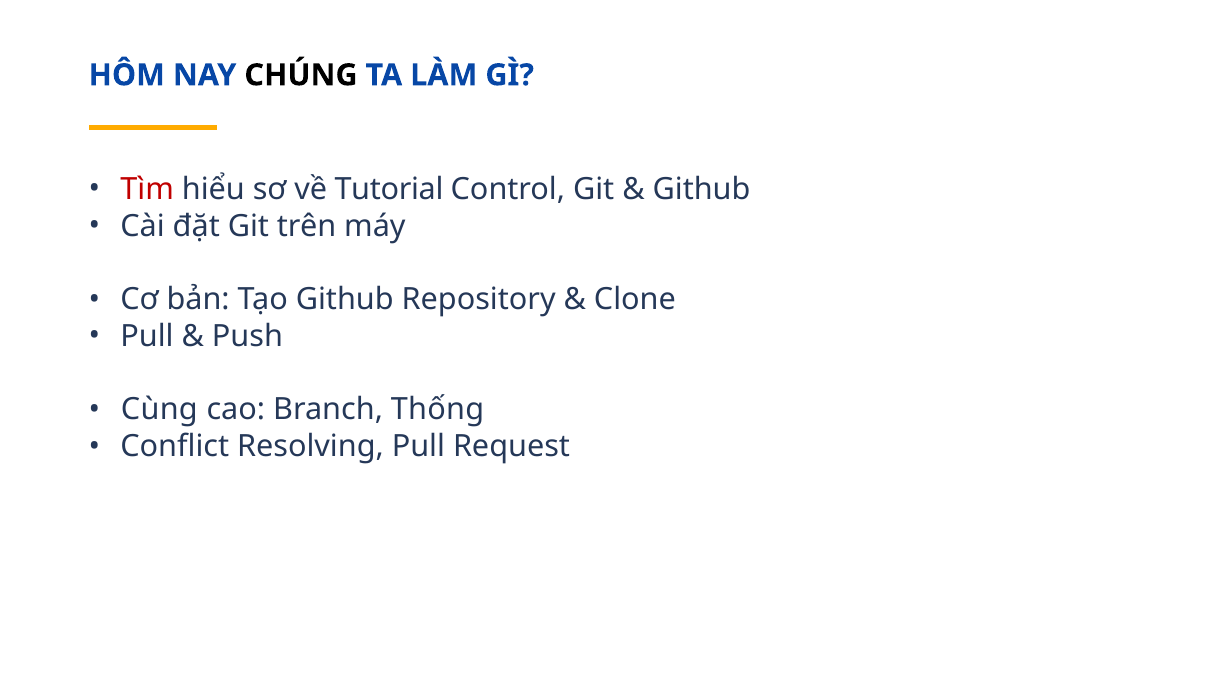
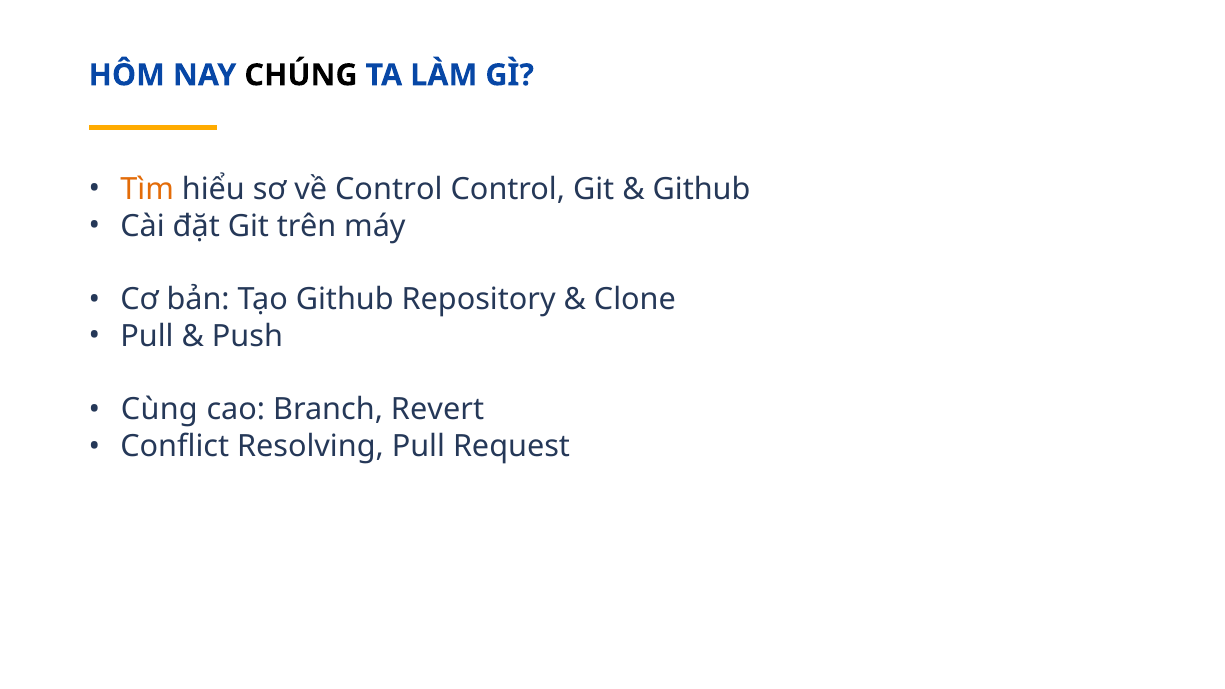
Tìm colour: red -> orange (147, 189)
về Tutorial: Tutorial -> Control (389, 189)
Thống: Thống -> Revert (438, 410)
